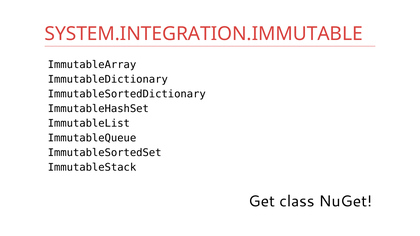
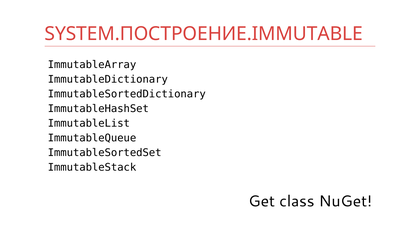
SYSTEM.INTEGRATION.IMMUTABLE: SYSTEM.INTEGRATION.IMMUTABLE -> SYSTEM.ПОСТРОЕНИЕ.IMMUTABLE (204, 34)
